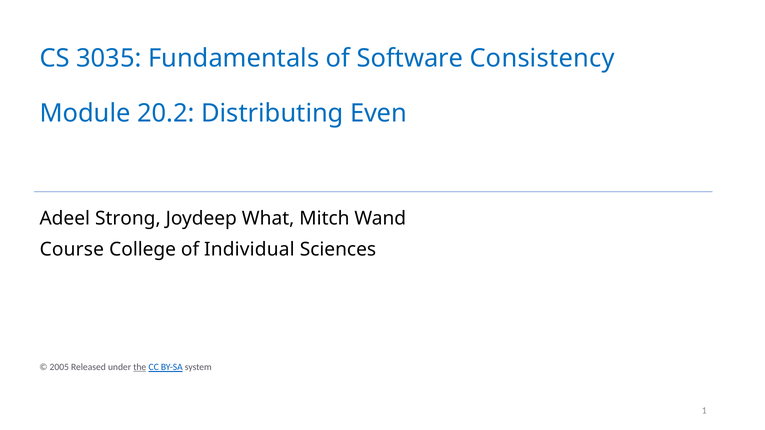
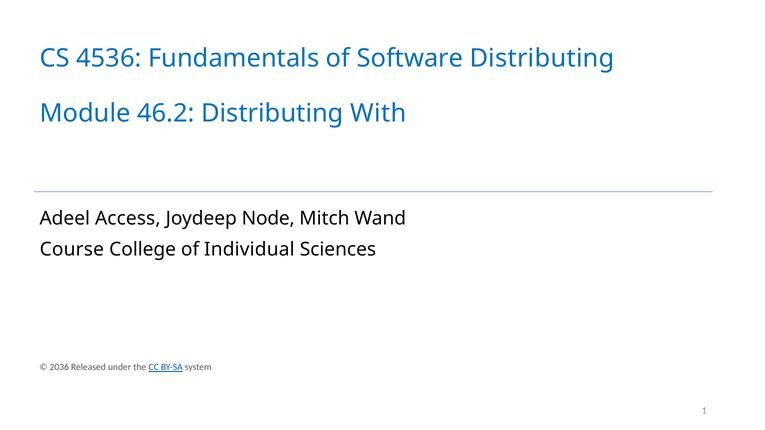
3035: 3035 -> 4536 (109, 58)
Software Consistency: Consistency -> Distributing (542, 58)
20.2: 20.2 -> 46.2 (166, 113)
Even: Even -> With (378, 113)
Strong: Strong -> Access (128, 219)
What: What -> Node (268, 219)
2005: 2005 -> 2036 (59, 367)
the underline: present -> none (140, 367)
